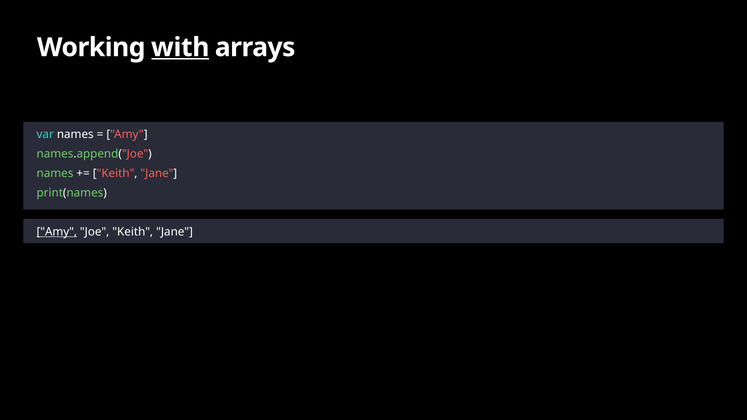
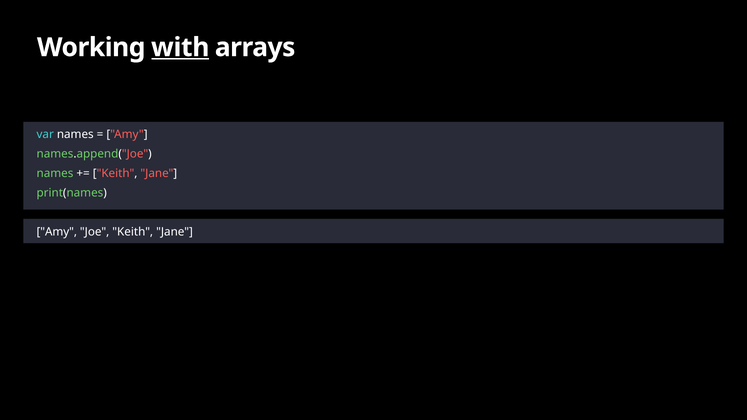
Amy underline: present -> none (57, 232)
